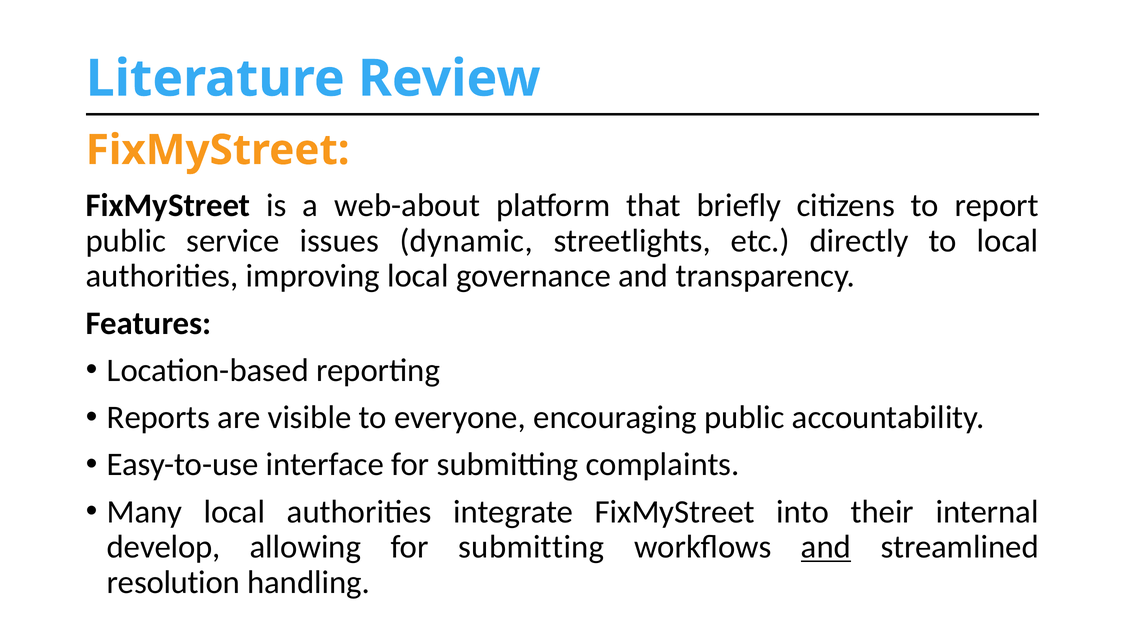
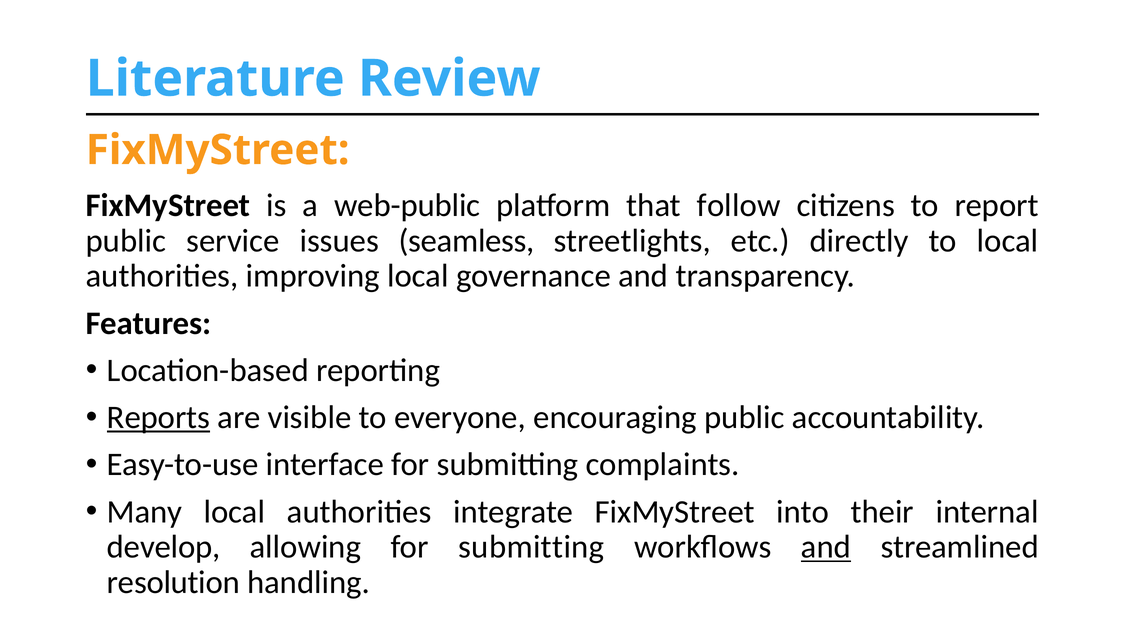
web-about: web-about -> web-public (407, 205)
briefly: briefly -> follow (739, 205)
dynamic: dynamic -> seamless (467, 241)
Reports underline: none -> present (158, 417)
